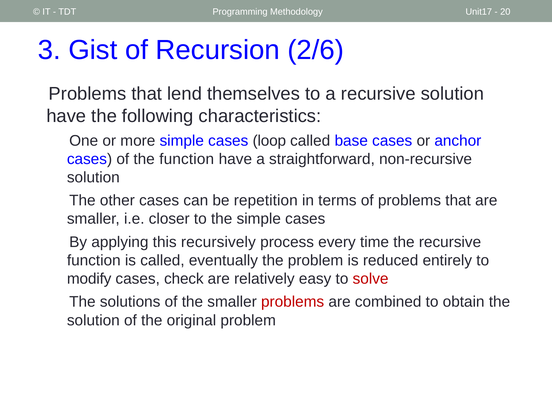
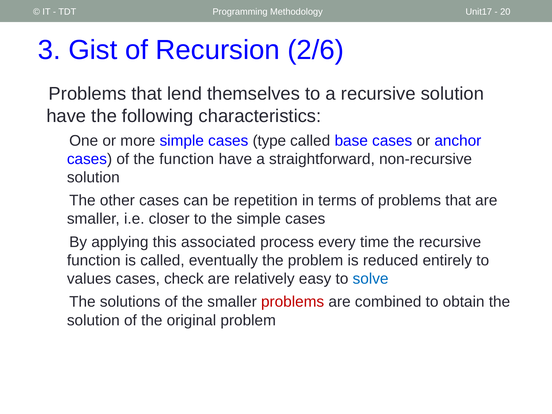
loop: loop -> type (269, 141)
recursively: recursively -> associated (218, 242)
modify: modify -> values (89, 279)
solve colour: red -> blue (371, 279)
